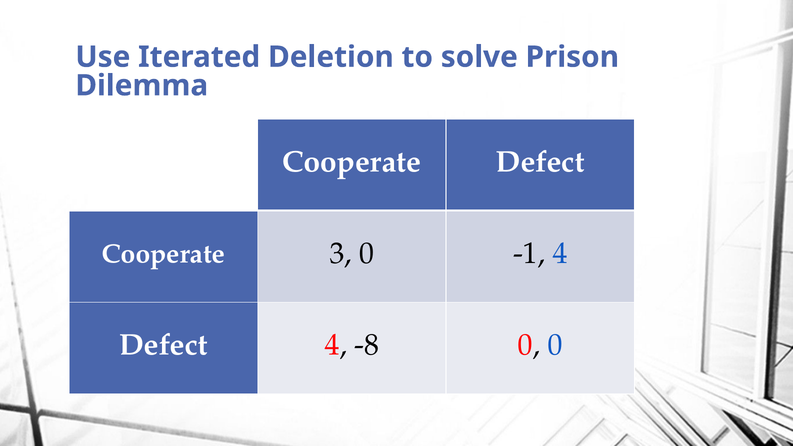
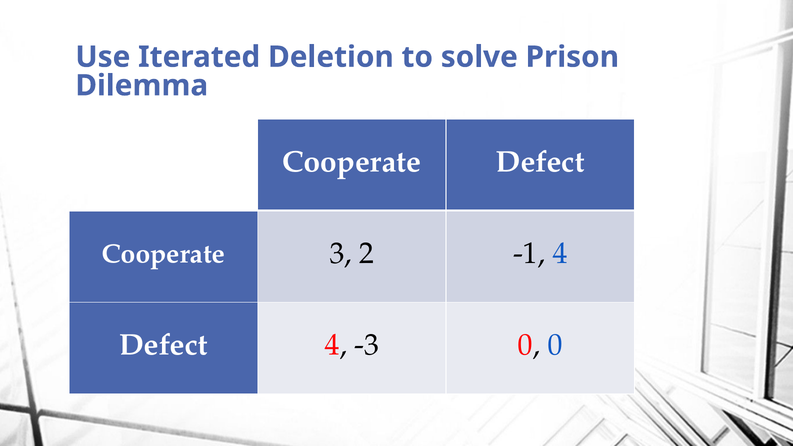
3 0: 0 -> 2 (367, 253)
-8: -8 -> -3 (367, 345)
